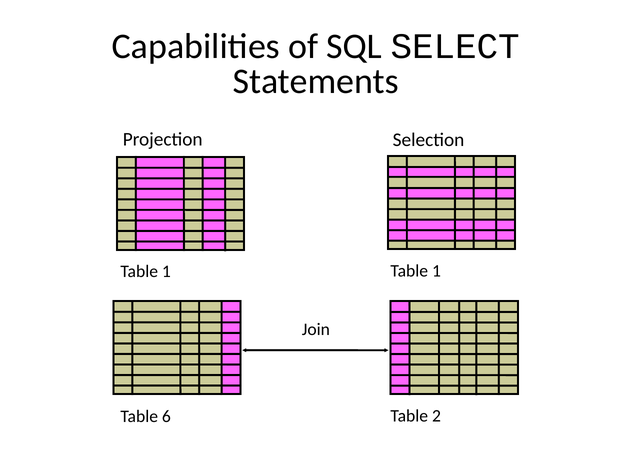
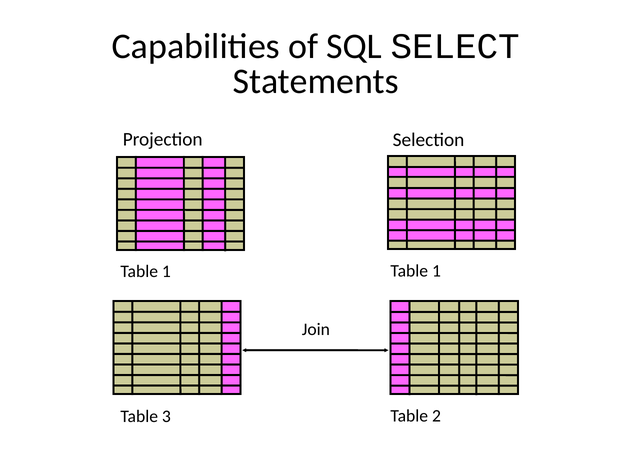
6: 6 -> 3 (166, 416)
